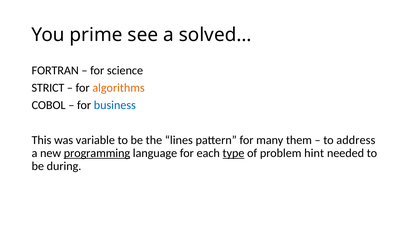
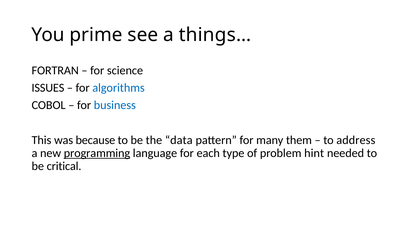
solved…: solved… -> things… (215, 35)
STRICT: STRICT -> ISSUES (48, 88)
algorithms colour: orange -> blue (119, 88)
variable: variable -> because (95, 140)
lines: lines -> data (179, 140)
type underline: present -> none (233, 153)
during: during -> critical (64, 166)
